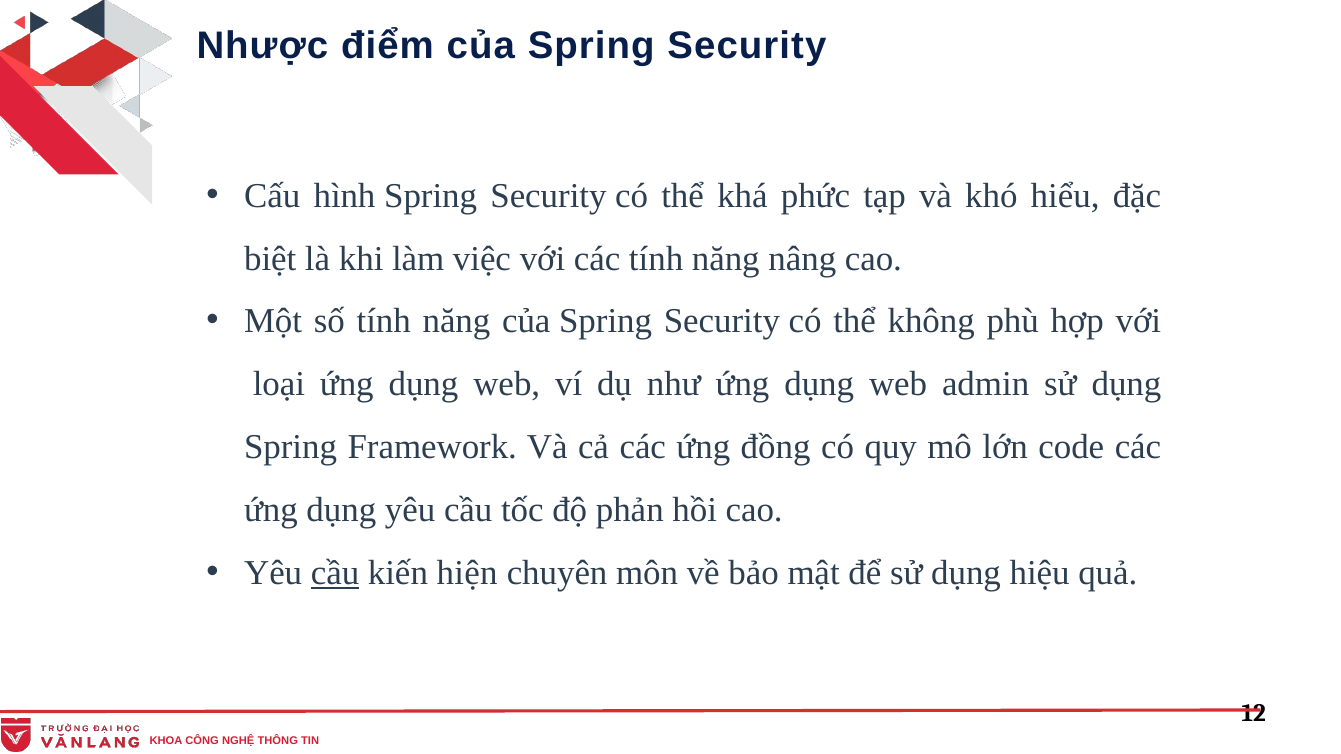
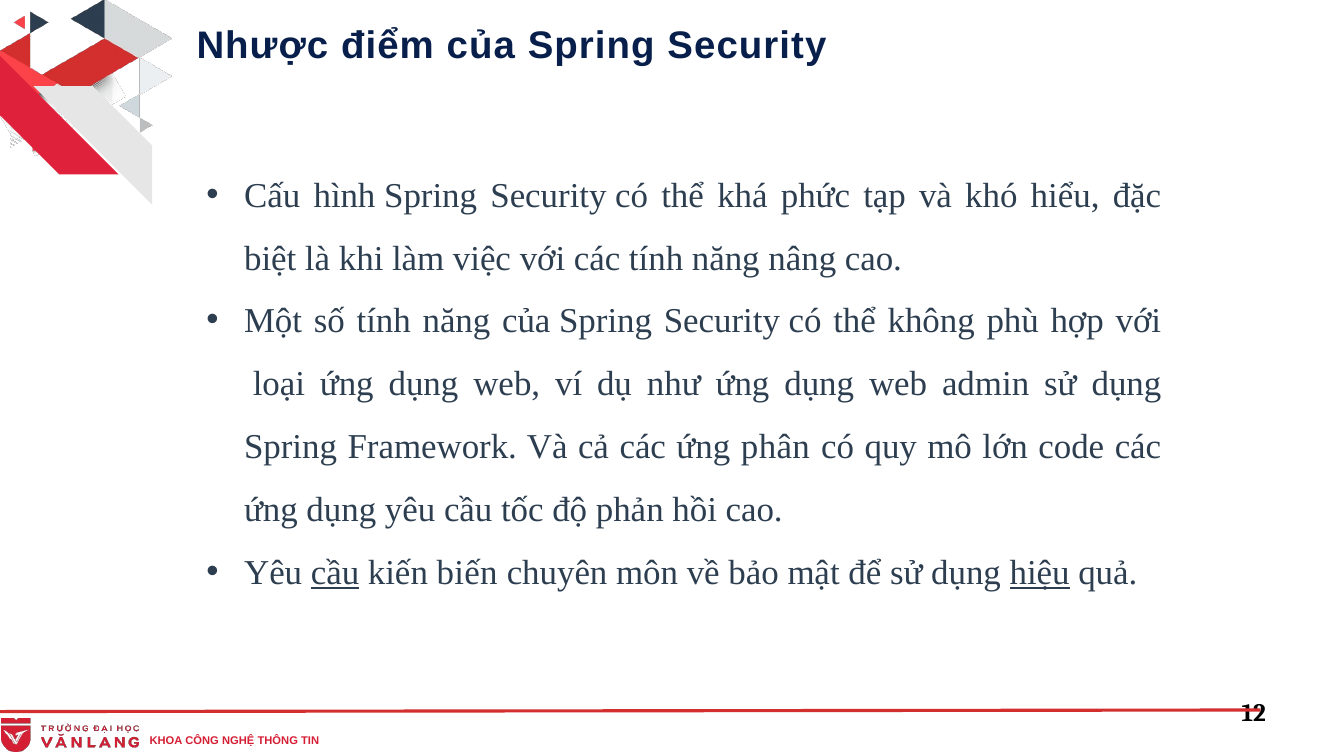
đồng: đồng -> phân (775, 447)
hiện: hiện -> biến (467, 573)
hiệu underline: none -> present (1040, 573)
